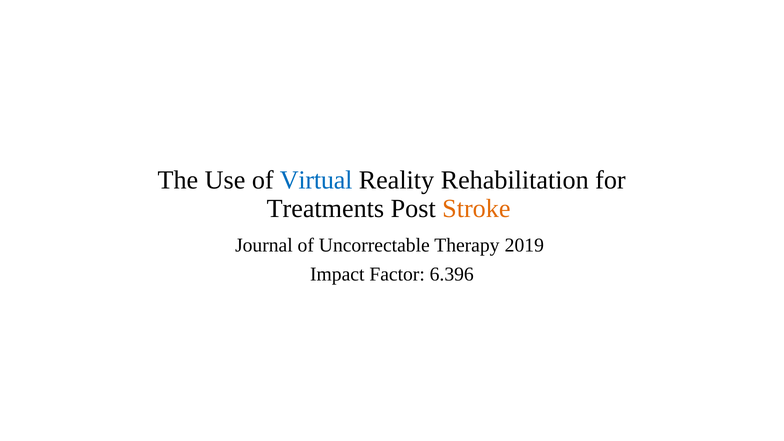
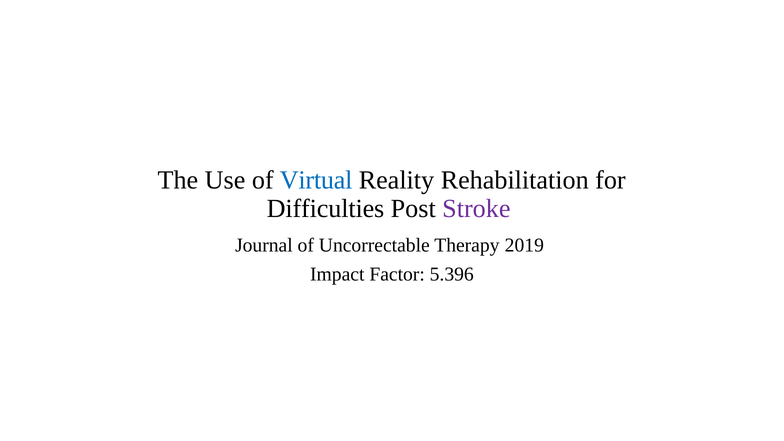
Treatments: Treatments -> Difficulties (325, 208)
Stroke colour: orange -> purple (476, 208)
6.396: 6.396 -> 5.396 (452, 274)
